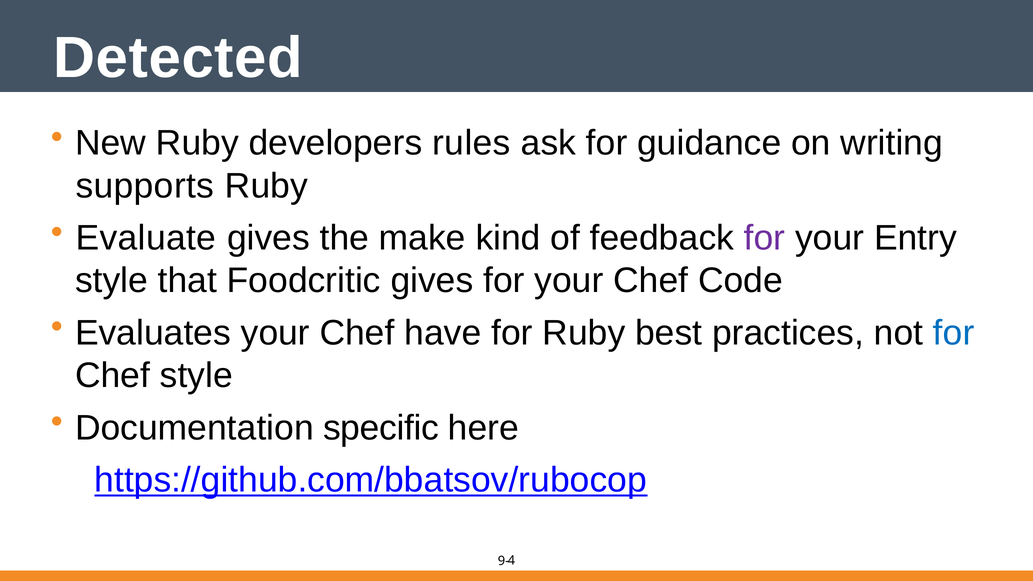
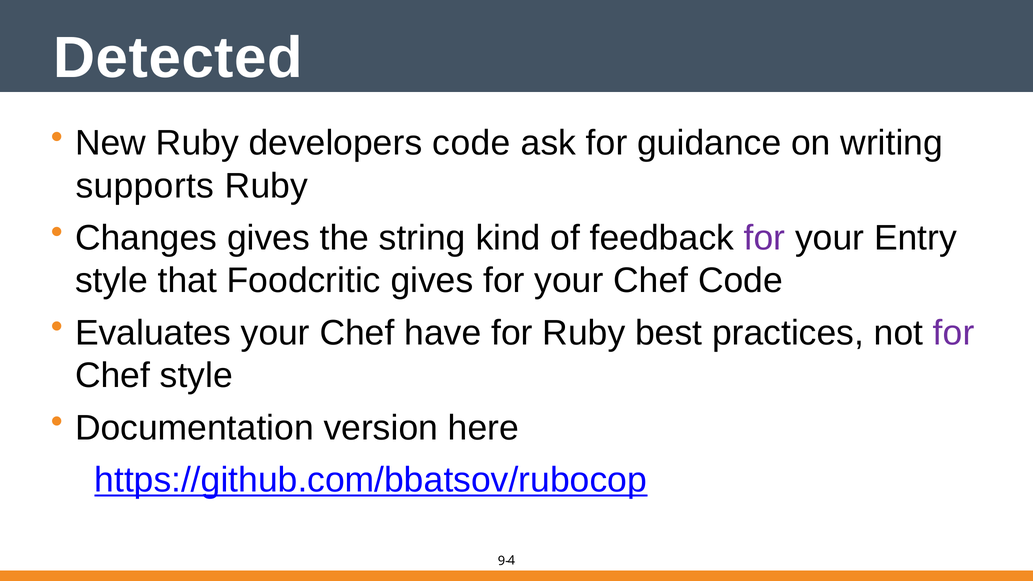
developers rules: rules -> code (471, 143)
Evaluate: Evaluate -> Changes (146, 238)
make: make -> string (422, 238)
for colour: blue -> purple (954, 333)
specific: specific -> version (381, 428)
